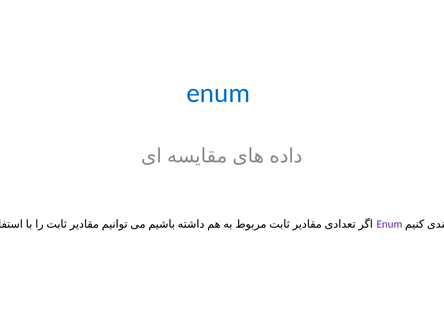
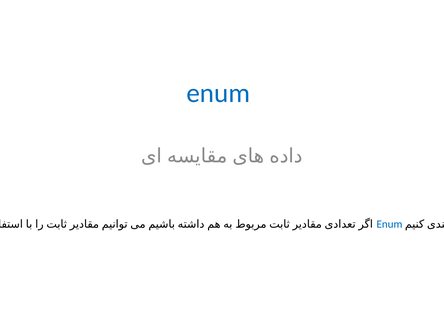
Enum colour: purple -> blue (389, 224)
